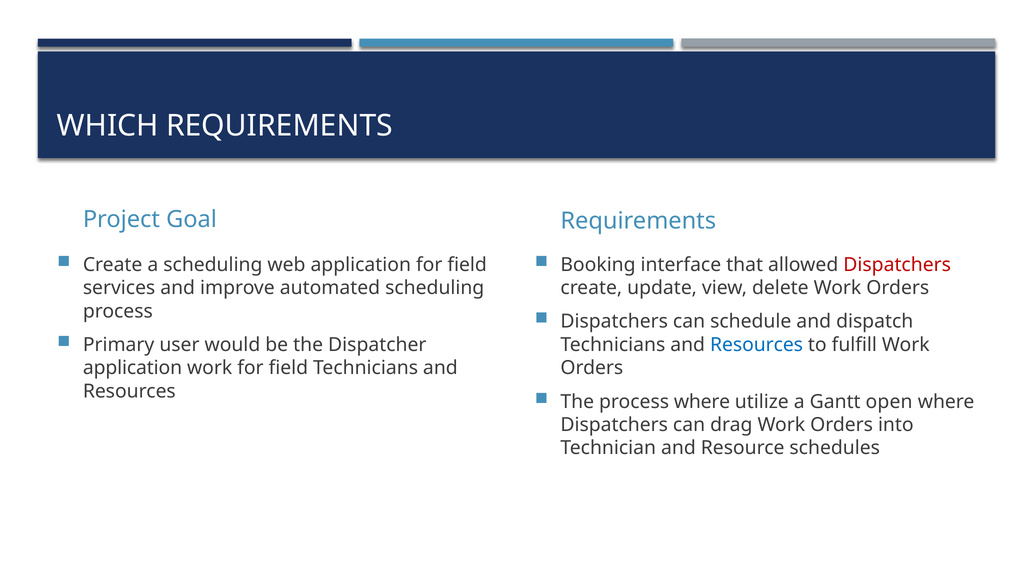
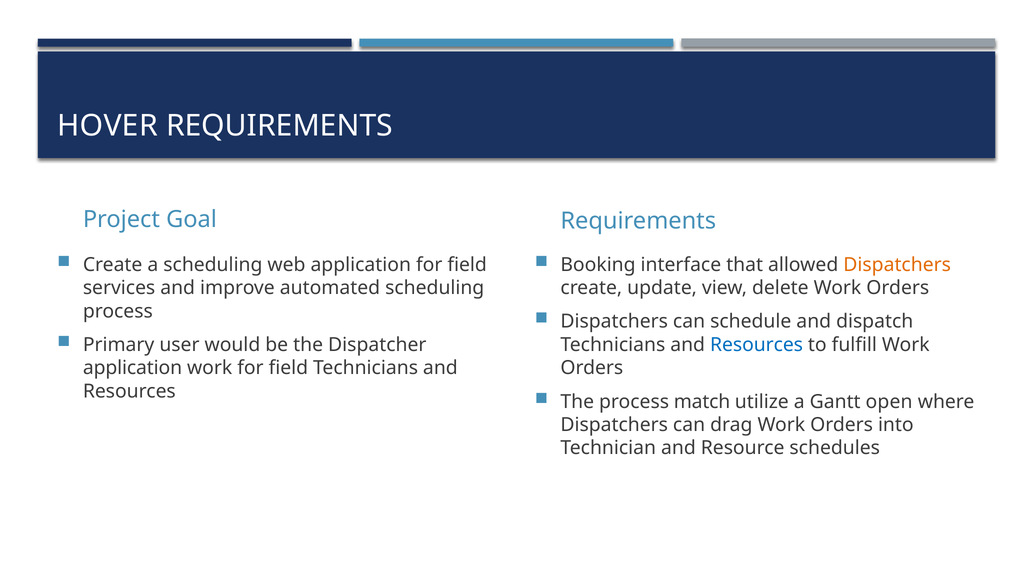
WHICH: WHICH -> HOVER (107, 126)
Dispatchers colour: red -> orange (897, 265)
process where: where -> match (702, 402)
